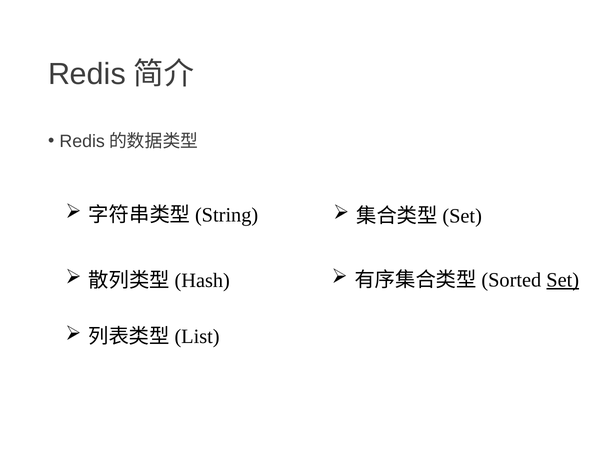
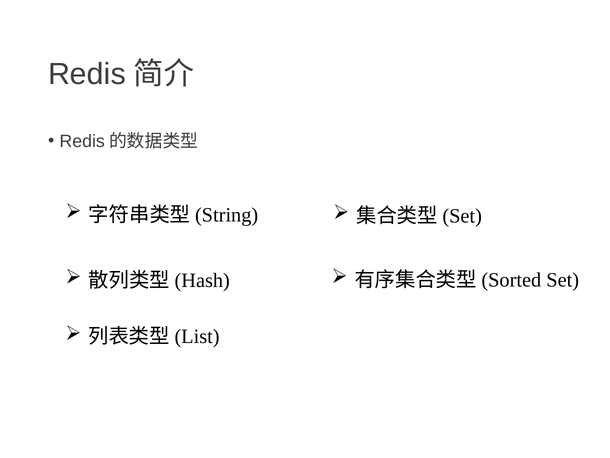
Set underline: present -> none (563, 280)
